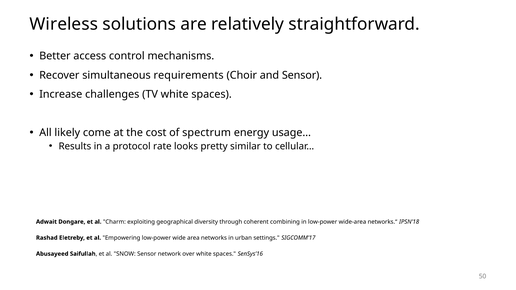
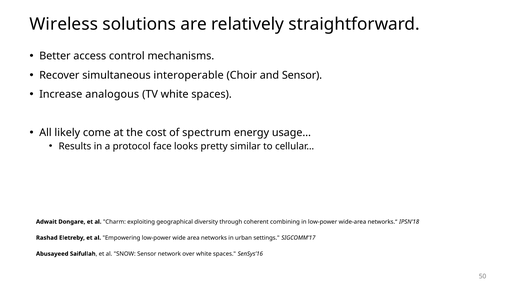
requirements: requirements -> interoperable (189, 75)
challenges: challenges -> analogous (112, 94)
rate: rate -> face (162, 146)
